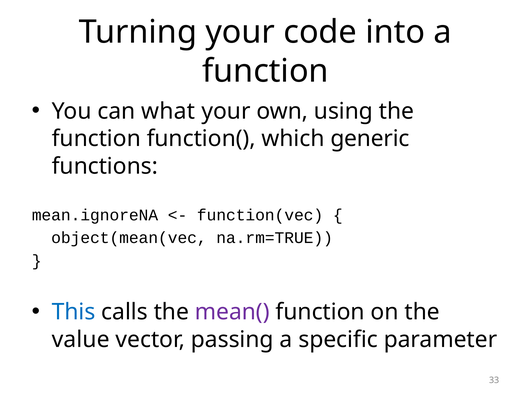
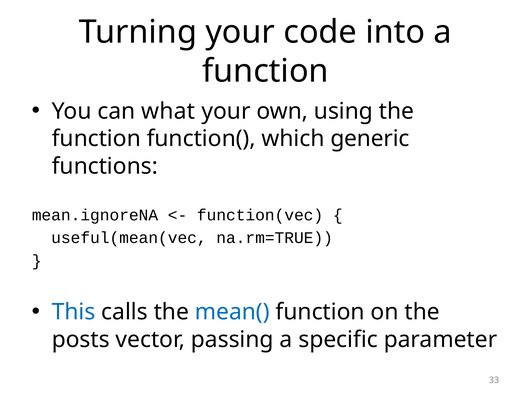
object(mean(vec: object(mean(vec -> useful(mean(vec (129, 237)
mean( colour: purple -> blue (232, 311)
value: value -> posts (81, 339)
